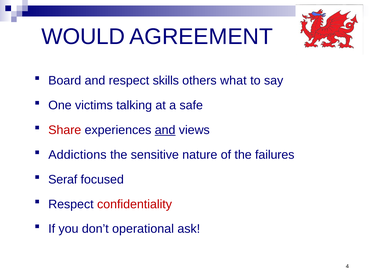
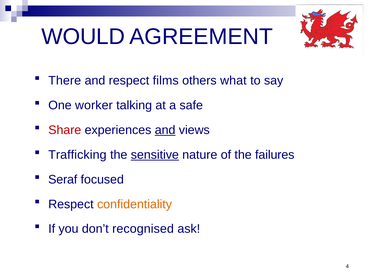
Board: Board -> There (65, 81)
skills: skills -> films (166, 81)
victims: victims -> worker (94, 105)
Addictions: Addictions -> Trafficking (77, 155)
sensitive underline: none -> present (155, 155)
confidentiality colour: red -> orange (135, 204)
operational: operational -> recognised (143, 229)
